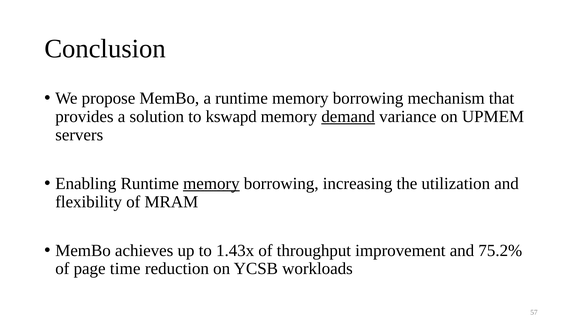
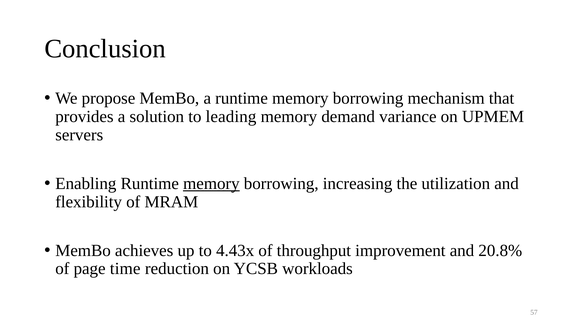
kswapd: kswapd -> leading (231, 117)
demand underline: present -> none (348, 117)
1.43x: 1.43x -> 4.43x (235, 251)
75.2%: 75.2% -> 20.8% (500, 251)
